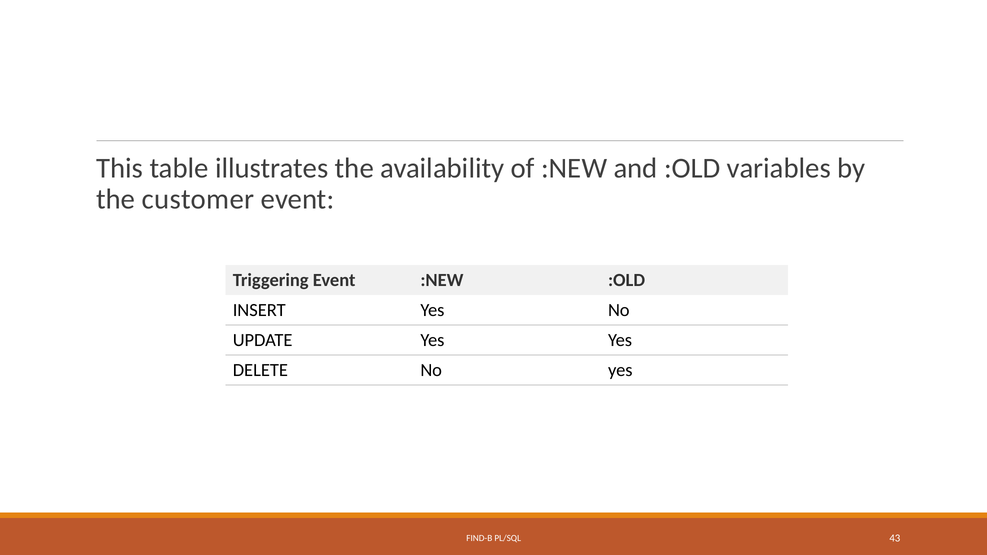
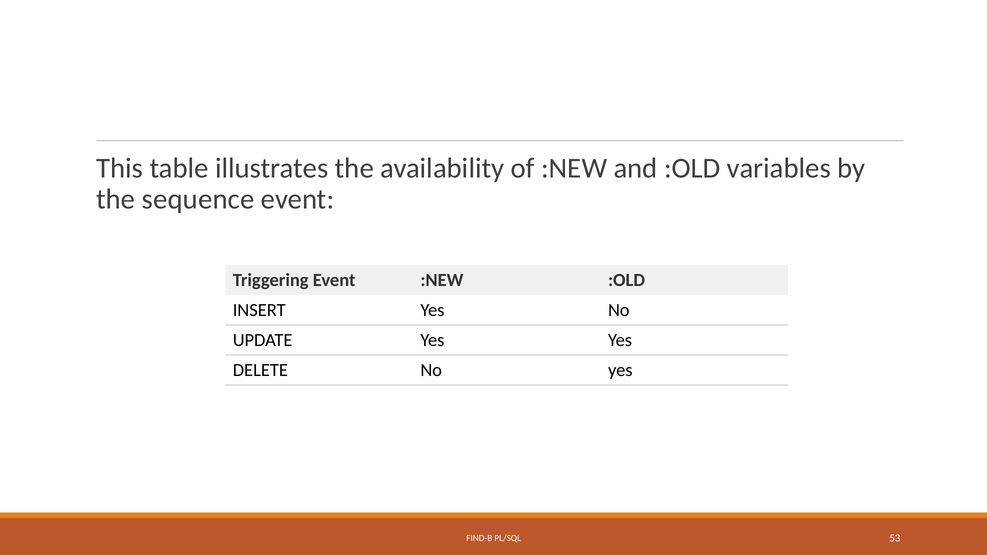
customer: customer -> sequence (198, 199)
43: 43 -> 53 (895, 538)
